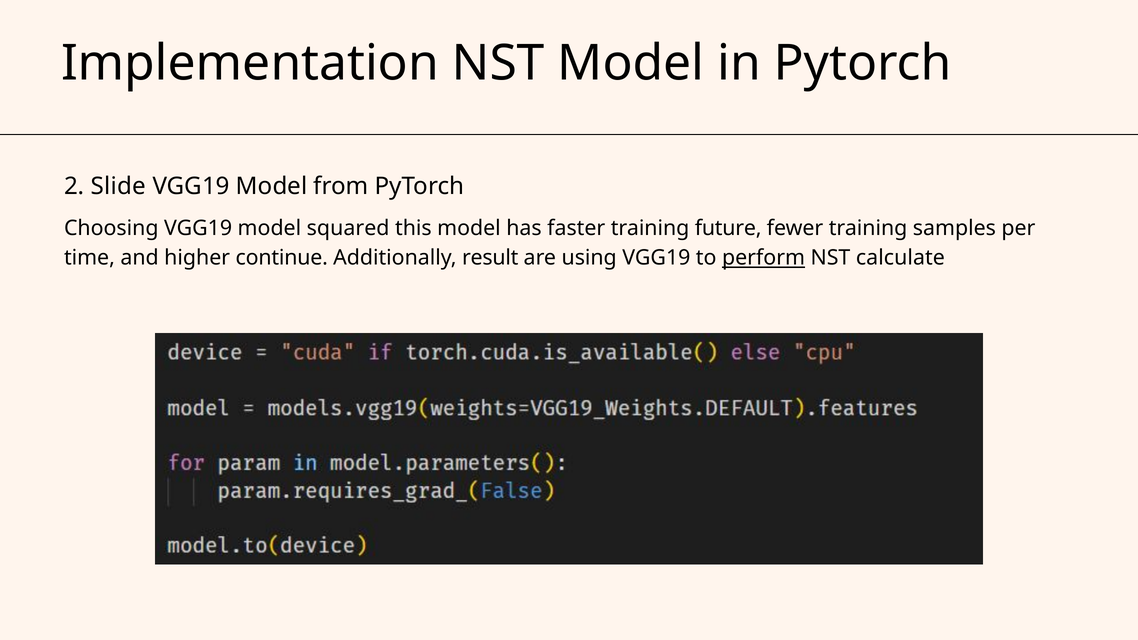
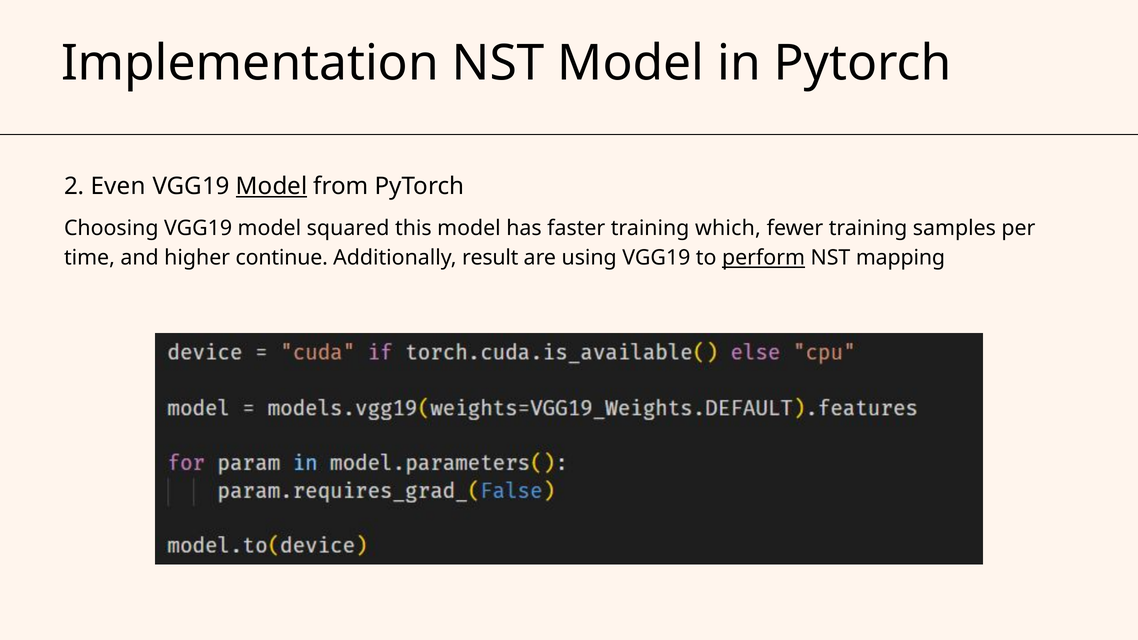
Slide: Slide -> Even (118, 186)
Model underline: none -> present (272, 186)
future: future -> which (728, 228)
calculate: calculate -> mapping (900, 258)
